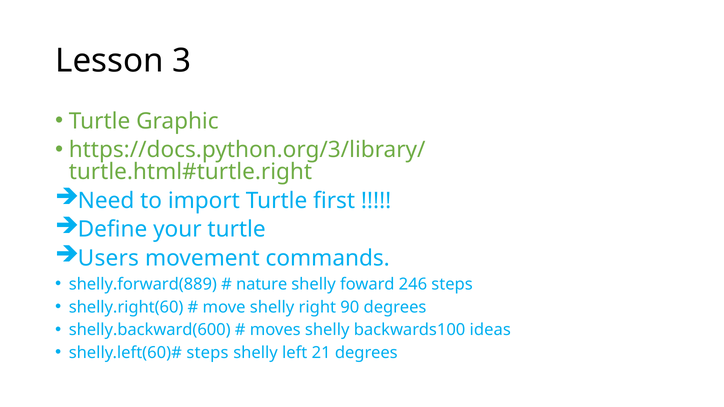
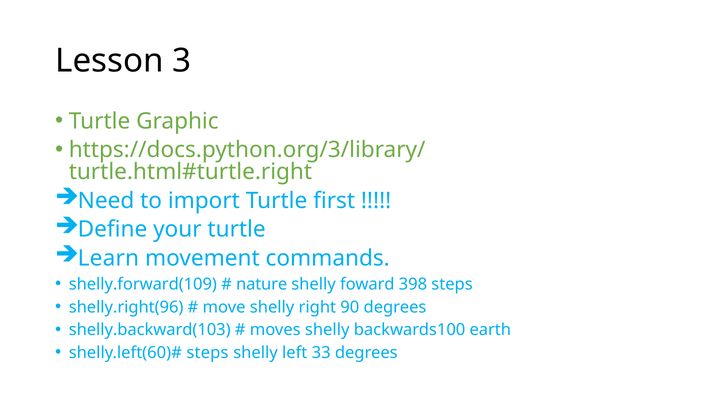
Users: Users -> Learn (108, 258)
shelly.forward(889: shelly.forward(889 -> shelly.forward(109 (143, 284)
246: 246 -> 398 (413, 284)
shelly.right(60: shelly.right(60 -> shelly.right(96 (126, 307)
shelly.backward(600: shelly.backward(600 -> shelly.backward(103 (150, 330)
ideas: ideas -> earth (490, 330)
21: 21 -> 33 (321, 353)
